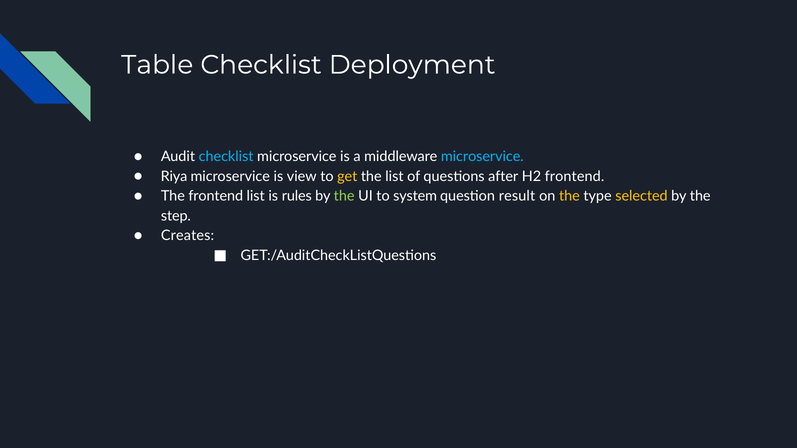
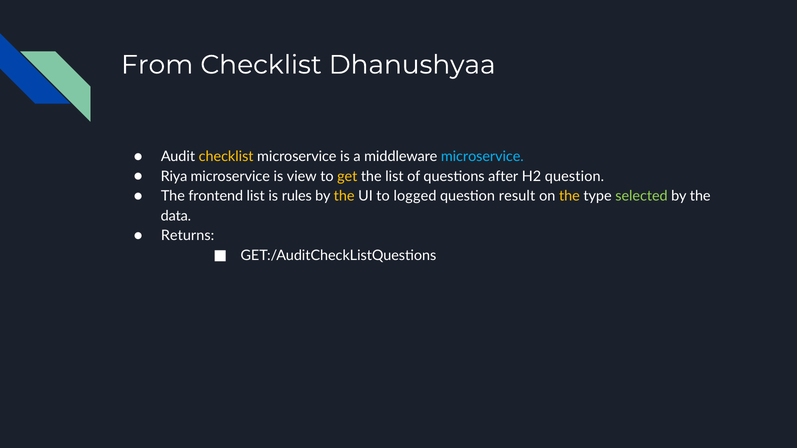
Table: Table -> From (157, 65)
Deployment: Deployment -> Dhanushyaa (412, 65)
checklist colour: light blue -> yellow (226, 157)
H2 frontend: frontend -> question (574, 177)
the colour: light green -> yellow (344, 196)
system: system -> logged (415, 196)
selected colour: yellow -> light green (641, 196)
step: step -> data (176, 216)
Creates: Creates -> Returns (188, 236)
